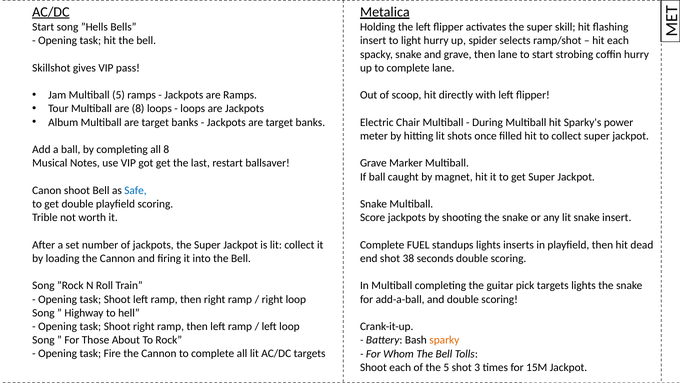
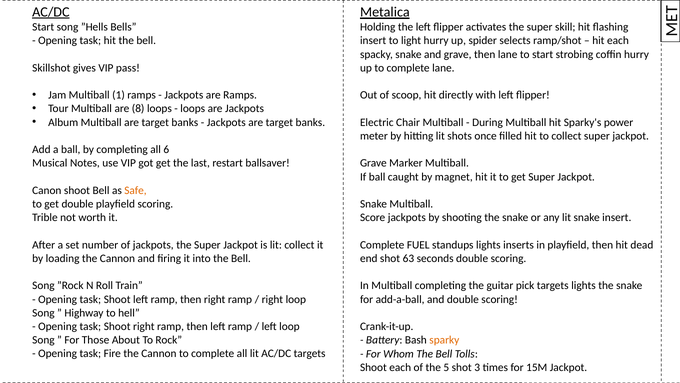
Multiball 5: 5 -> 1 (119, 95)
all 8: 8 -> 6 (166, 149)
Safe colour: blue -> orange (135, 190)
38: 38 -> 63 (408, 258)
